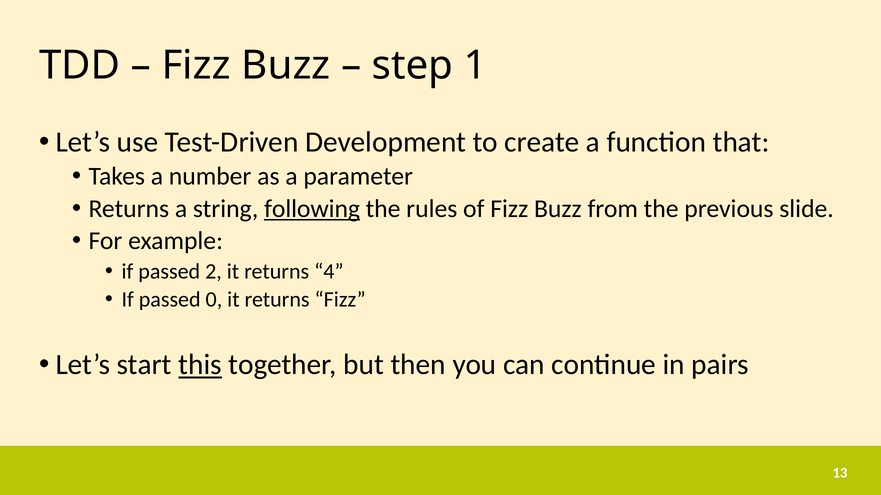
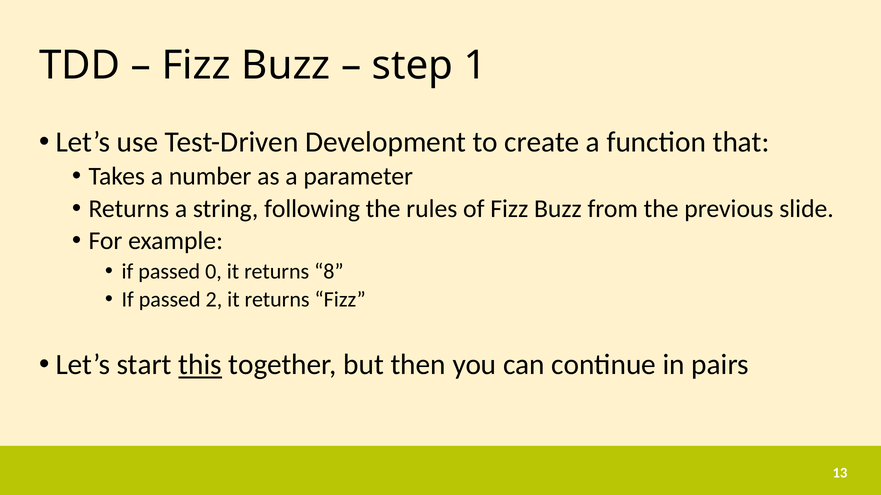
following underline: present -> none (312, 209)
2: 2 -> 0 (213, 272)
4: 4 -> 8 (329, 272)
0: 0 -> 2 (214, 300)
